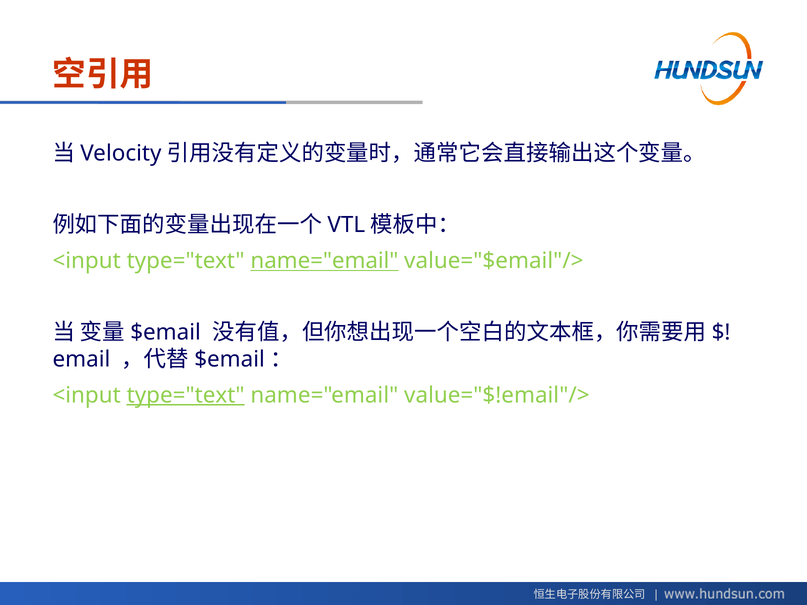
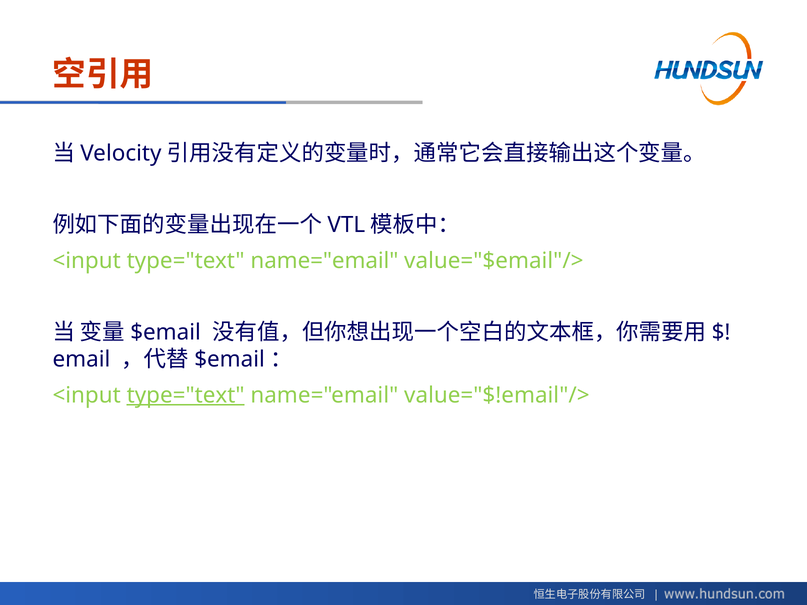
name="email underline: present -> none (324, 261)
